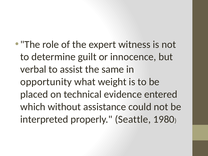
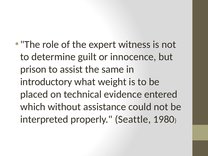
verbal: verbal -> prison (33, 69)
opportunity: opportunity -> introductory (46, 82)
